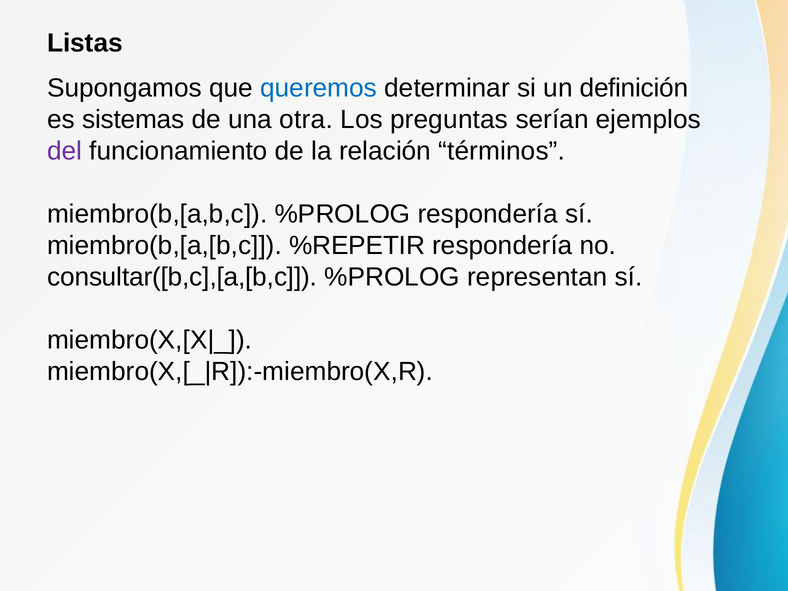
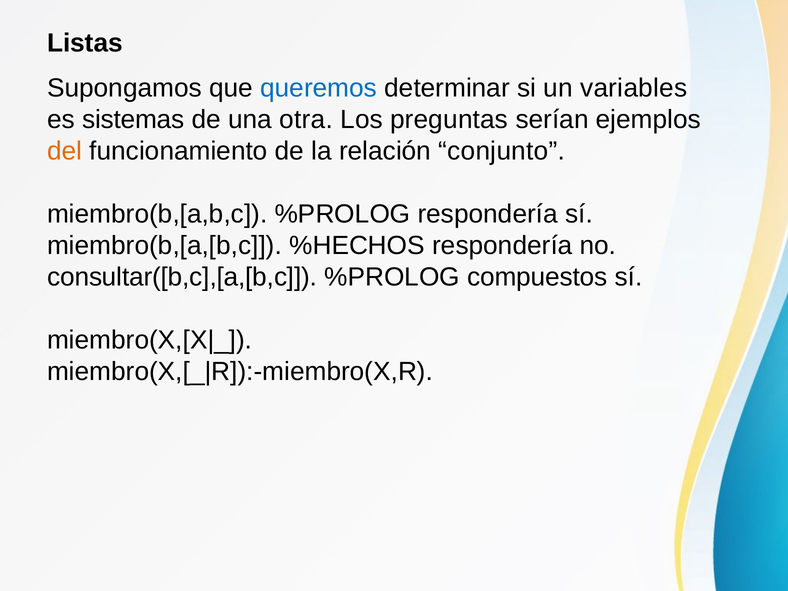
definición: definición -> variables (634, 88)
del colour: purple -> orange (65, 151)
términos: términos -> conjunto (502, 151)
%REPETIR: %REPETIR -> %HECHOS (357, 246)
representan: representan -> compuestos (537, 277)
